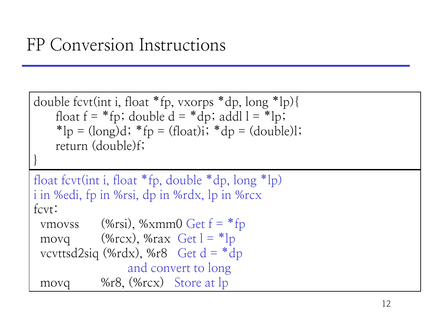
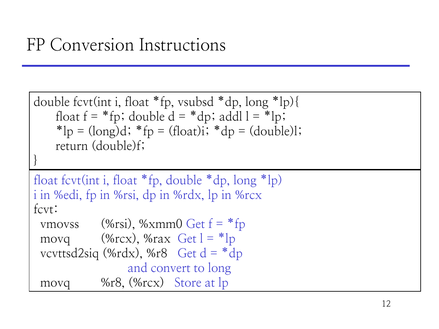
vxorps: vxorps -> vsubsd (196, 102)
